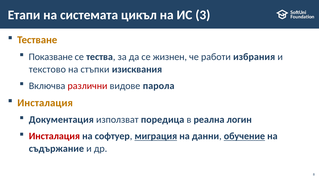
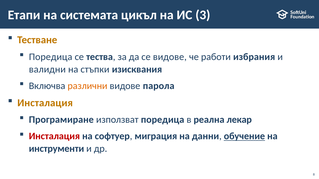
Показване: Показване -> Поредица (51, 57)
се жизнен: жизнен -> видове (170, 57)
текстово: текстово -> валидни (47, 69)
различни colour: red -> orange (87, 86)
Документация: Документация -> Програмиране (61, 120)
логин: логин -> лекар (239, 120)
миграция underline: present -> none (156, 137)
съдържание: съдържание -> инструменти (56, 149)
